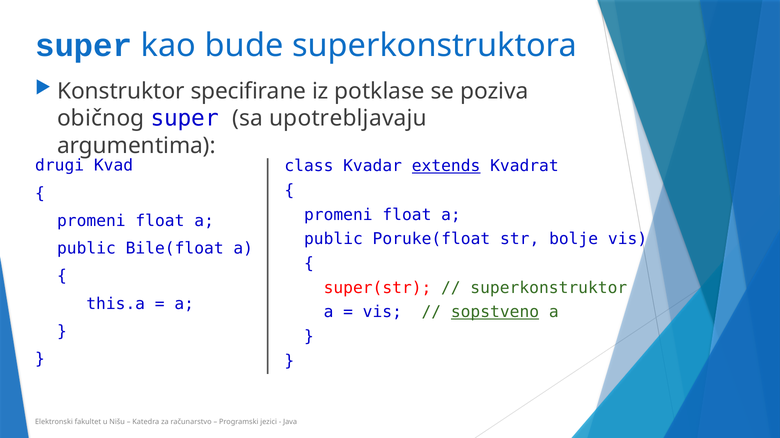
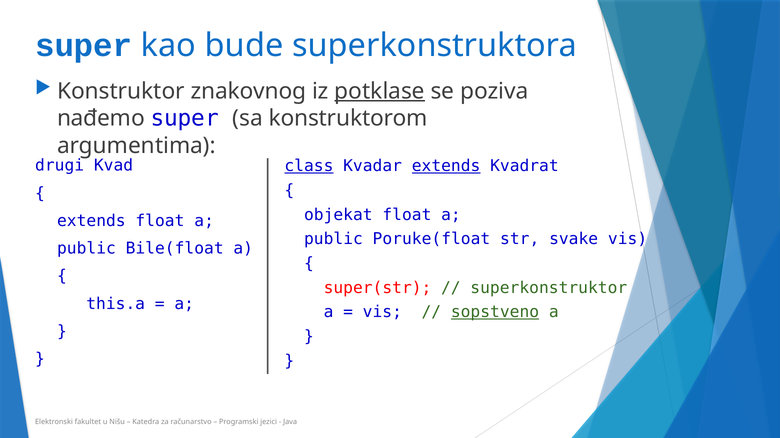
specifirane: specifirane -> znakovnog (249, 91)
potklase underline: none -> present (380, 91)
običnog: običnog -> nađemo (101, 119)
upotrebljavaju: upotrebljavaju -> konstruktorom (348, 119)
class underline: none -> present (309, 166)
promeni: promeni -> objekat (338, 215)
promeni: promeni -> extends (91, 221)
bolje: bolje -> svake (574, 239)
